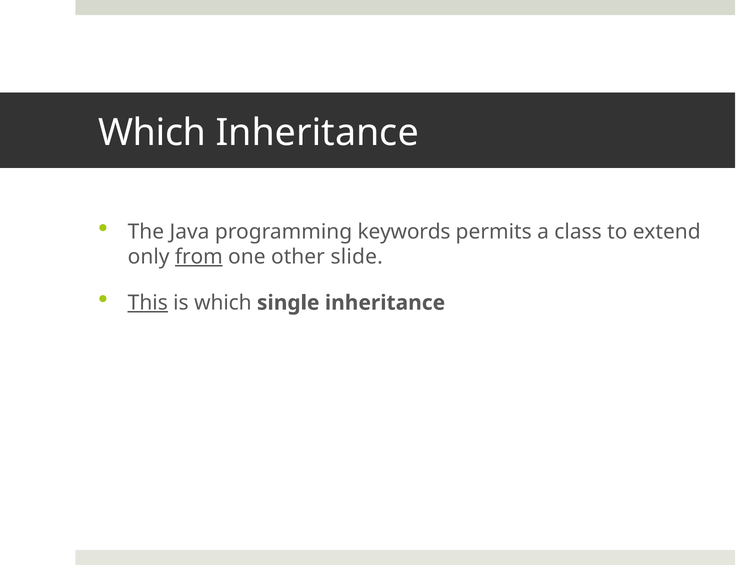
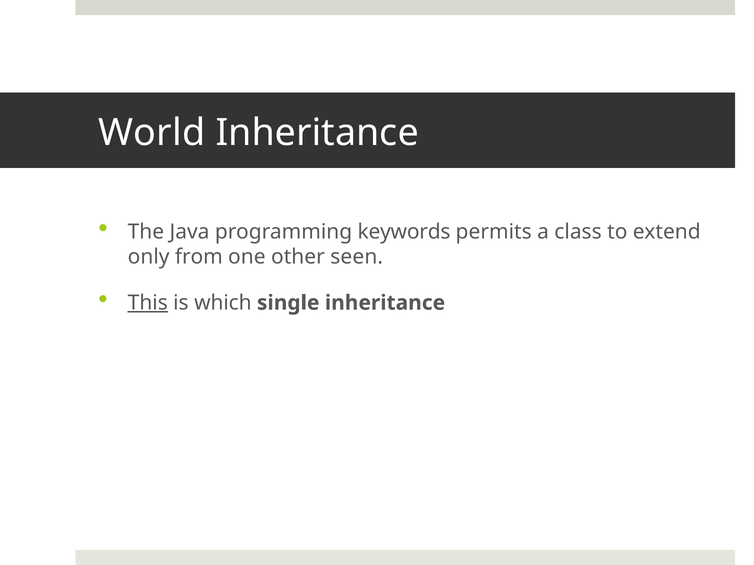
Which: Which -> World (152, 133)
from underline: present -> none (199, 257)
slide: slide -> seen (357, 257)
